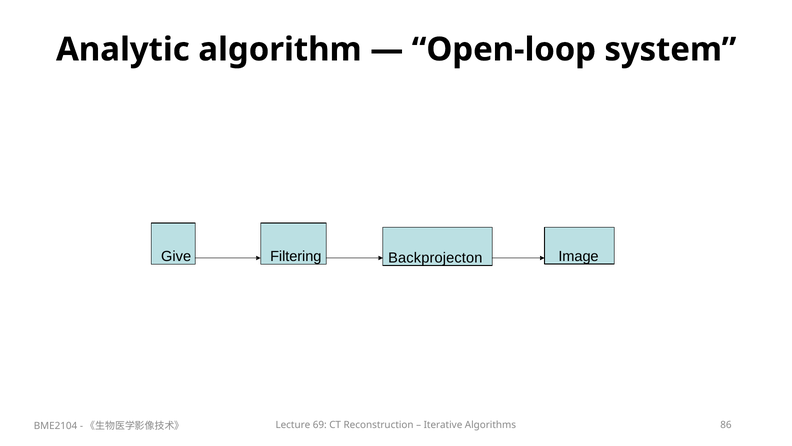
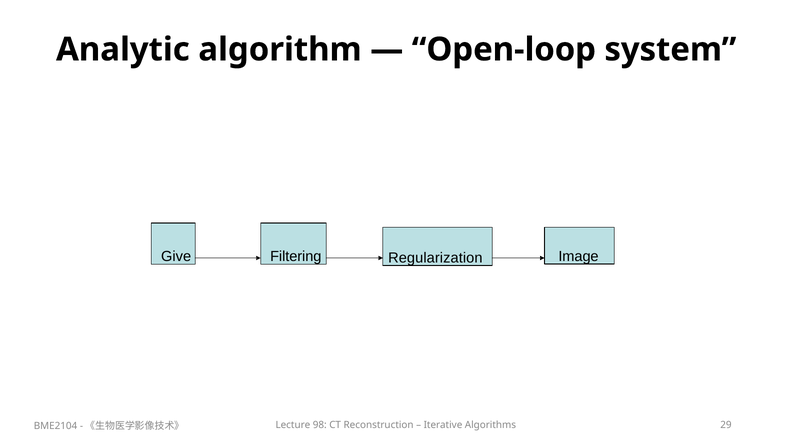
Backprojecton: Backprojecton -> Regularization (435, 257)
69: 69 -> 98 (320, 425)
86: 86 -> 29 (726, 425)
